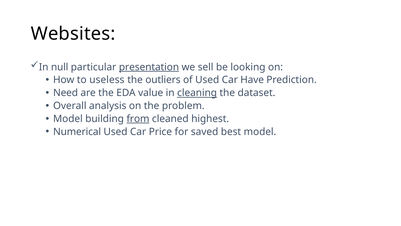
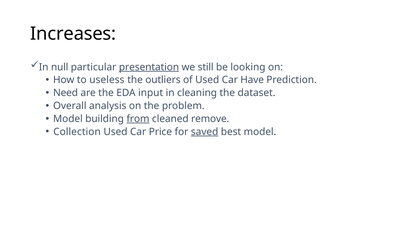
Websites: Websites -> Increases (73, 34)
sell: sell -> still (206, 67)
value: value -> input (151, 93)
cleaning underline: present -> none (197, 93)
highest: highest -> remove (210, 119)
Numerical: Numerical -> Collection (77, 131)
saved underline: none -> present (205, 131)
